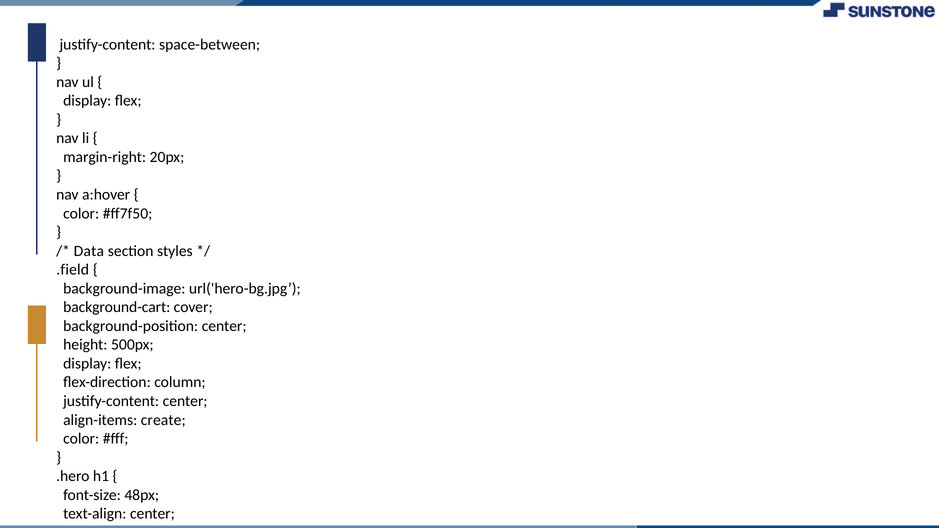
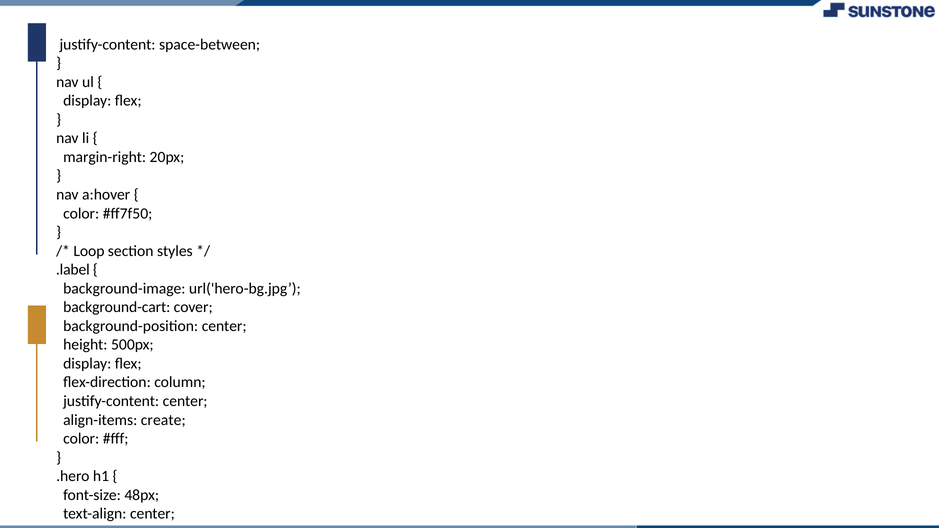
Data: Data -> Loop (89, 251)
.field: .field -> .label (73, 270)
